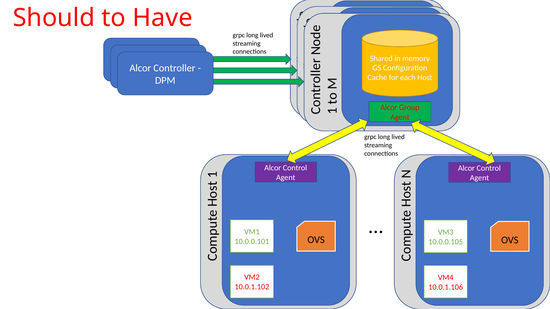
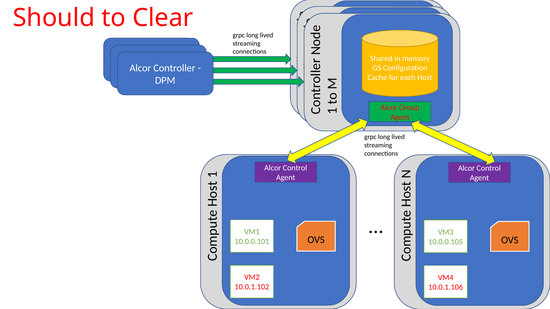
Have: Have -> Clear (163, 18)
